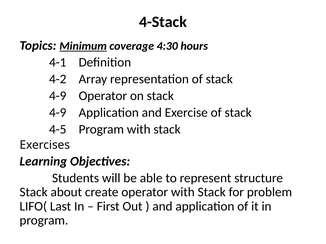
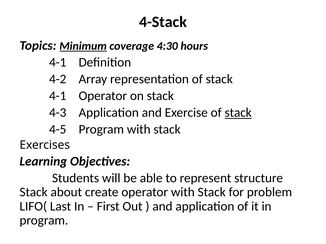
4-9: 4-9 -> 4-1 (58, 96)
4-9: 4-9 -> 4-3 (58, 113)
stack underline: none -> present (238, 113)
